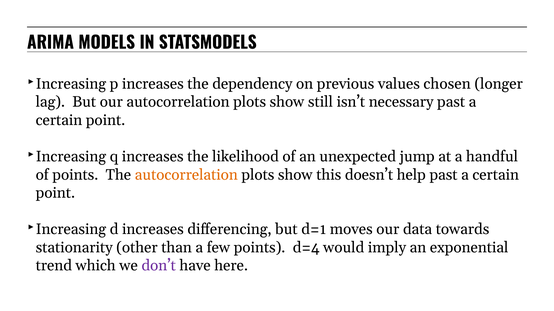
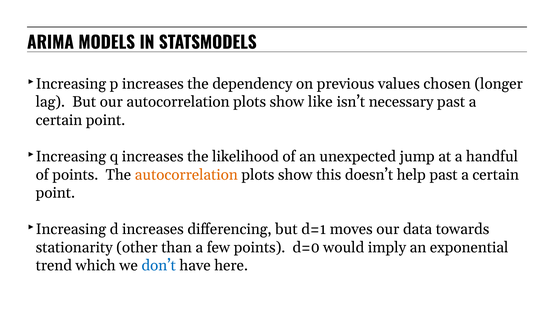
still: still -> like (320, 102)
d=4: d=4 -> d=0 (306, 247)
don’t colour: purple -> blue (159, 266)
